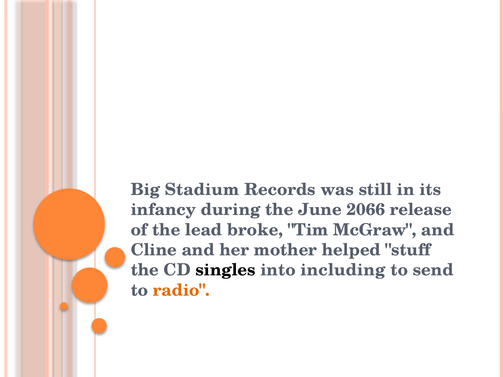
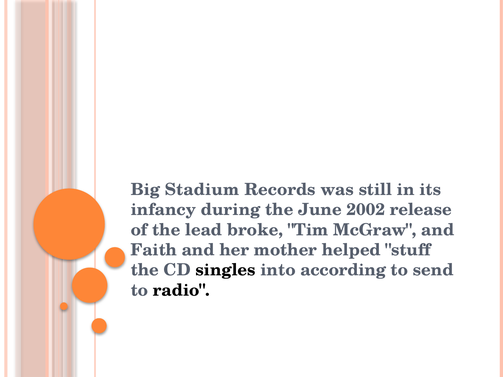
2066: 2066 -> 2002 (366, 210)
Cline: Cline -> Faith (154, 250)
including: including -> according (343, 270)
radio colour: orange -> black (181, 290)
